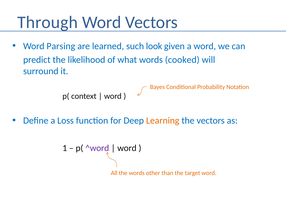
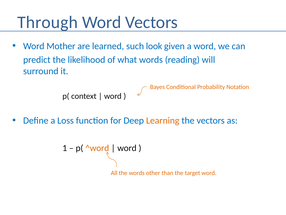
Parsing: Parsing -> Mother (61, 46)
cooked: cooked -> reading (182, 60)
^word colour: purple -> orange (97, 148)
